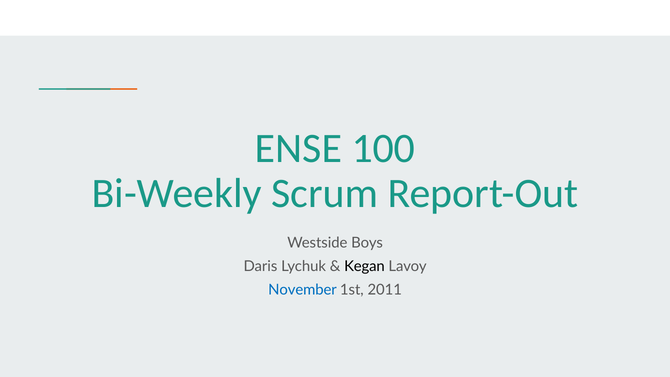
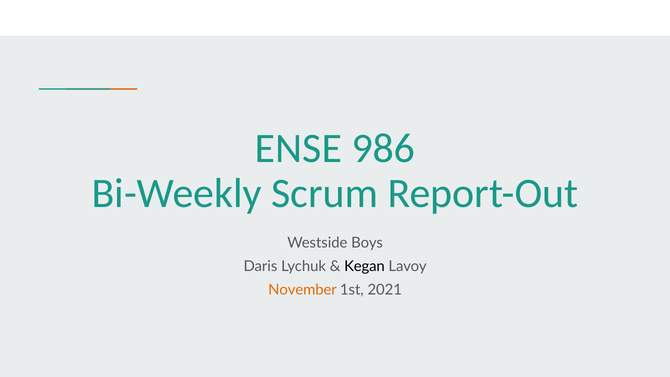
100: 100 -> 986 (383, 148)
November colour: blue -> orange (302, 290)
2011: 2011 -> 2021 (385, 290)
